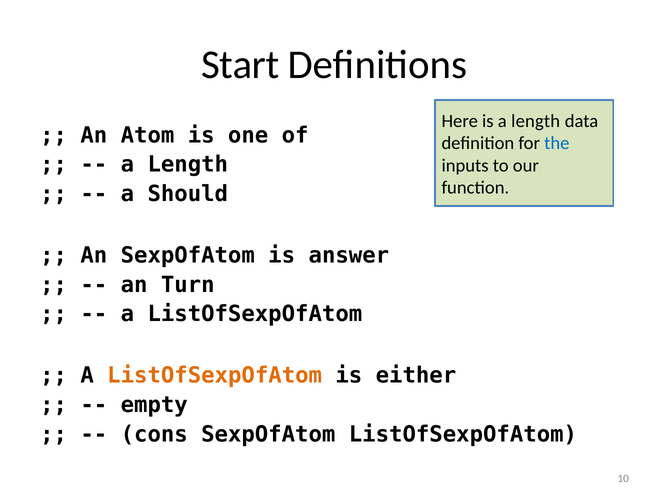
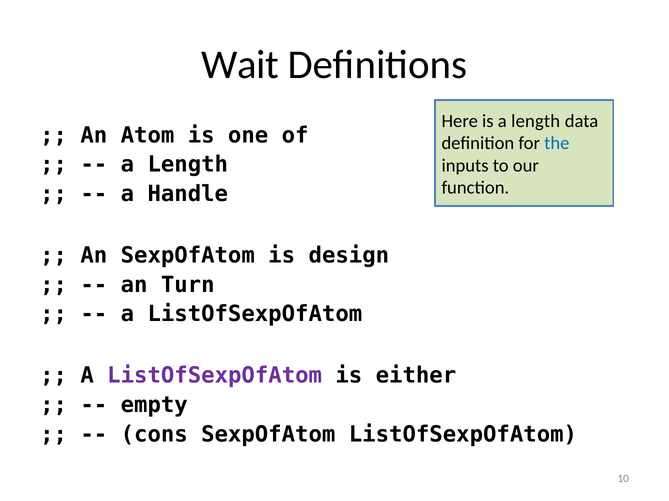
Start: Start -> Wait (240, 65)
Should: Should -> Handle (188, 194)
answer: answer -> design (349, 256)
ListOfSexpOfAtom colour: orange -> purple (215, 376)
